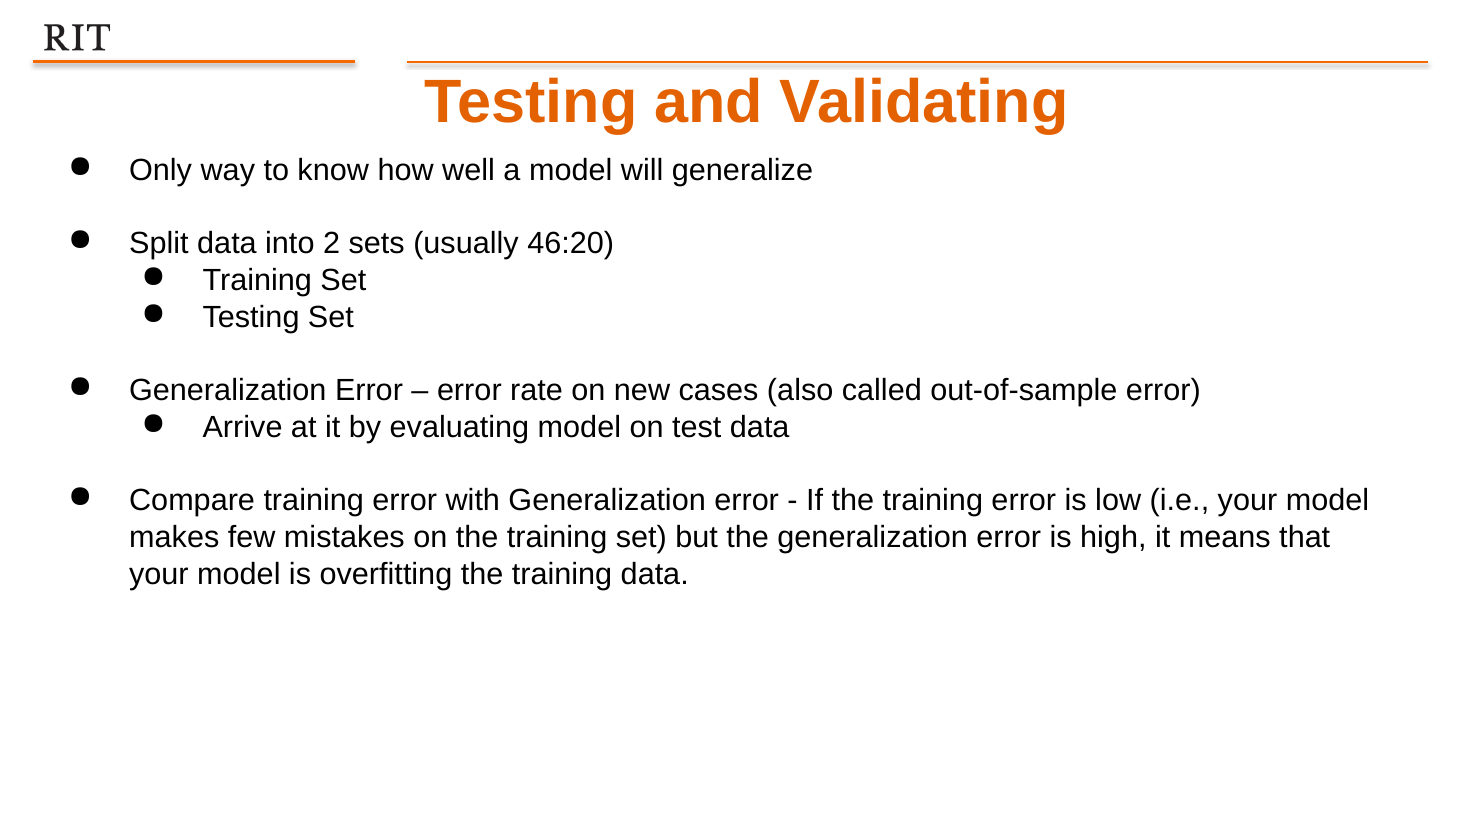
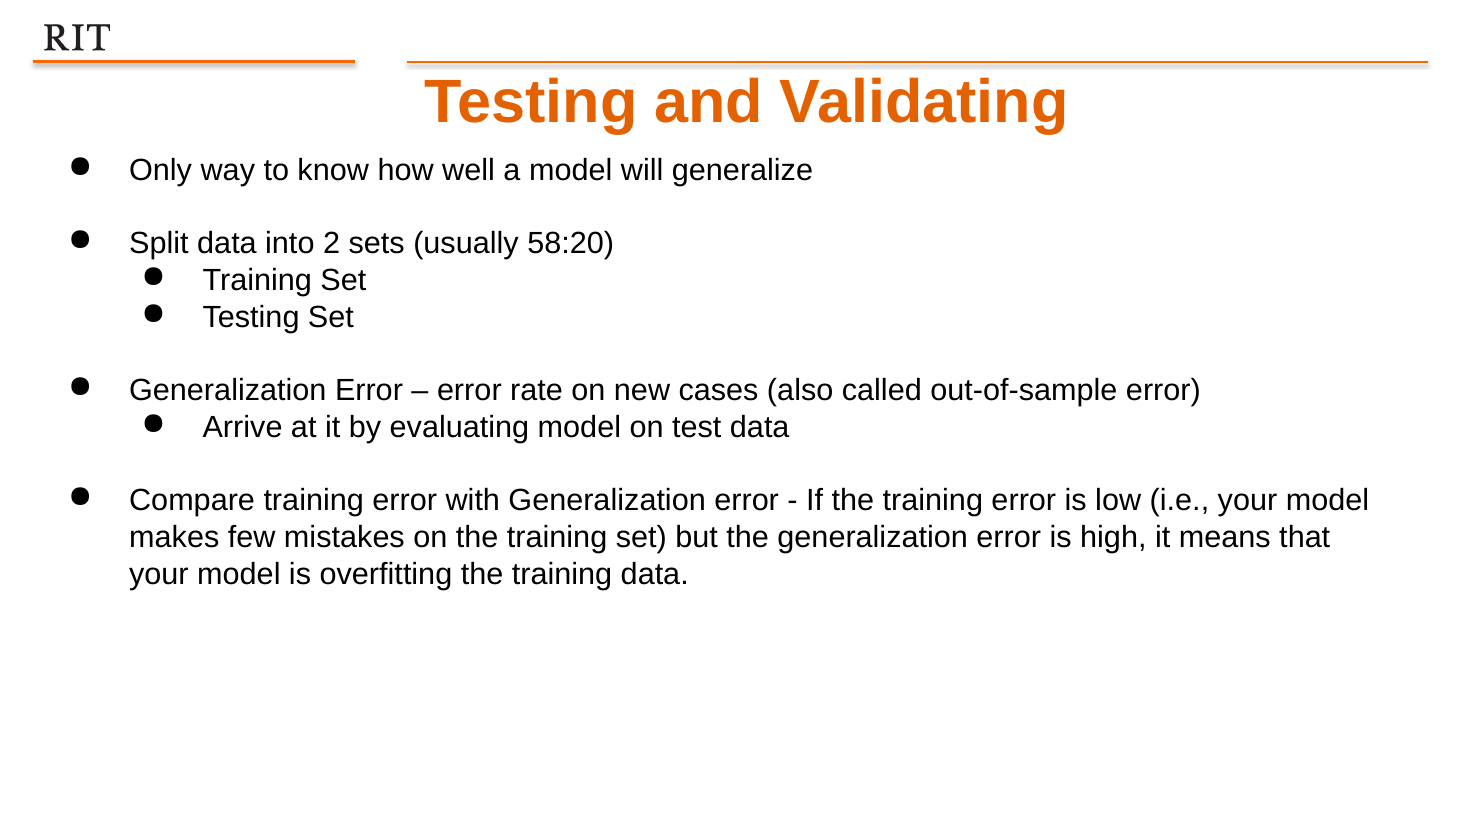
46:20: 46:20 -> 58:20 (571, 243)
